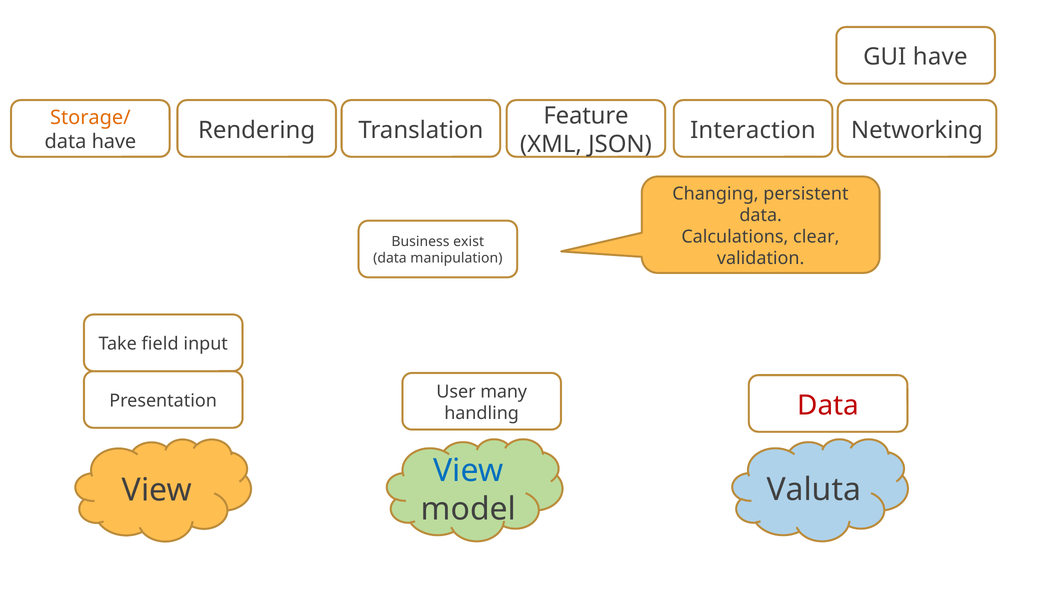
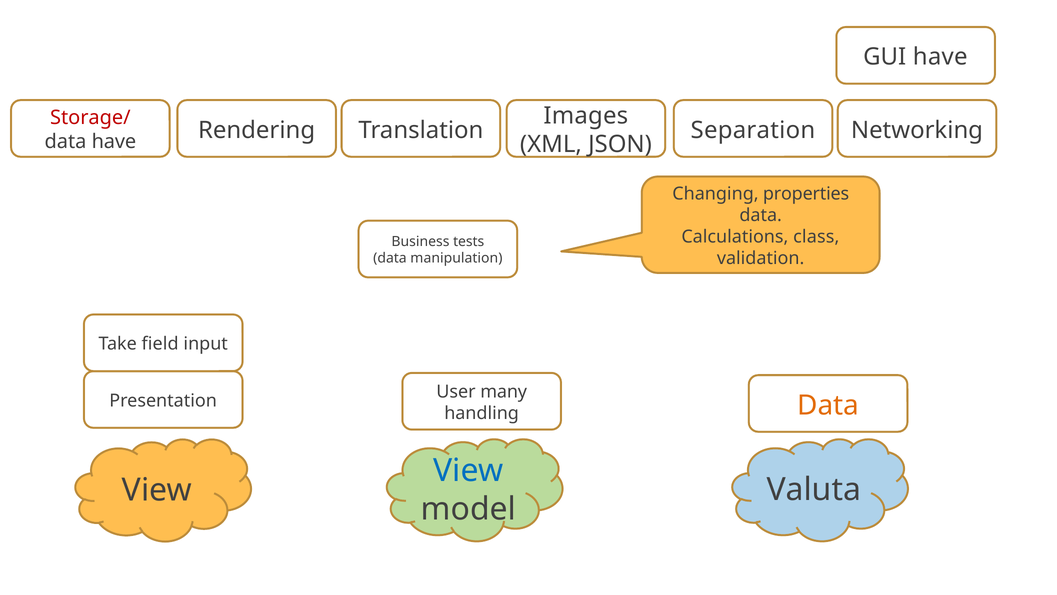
Feature: Feature -> Images (586, 116)
Storage/ colour: orange -> red (90, 118)
Interaction: Interaction -> Separation (753, 130)
persistent: persistent -> properties (806, 193)
clear: clear -> class (816, 237)
exist: exist -> tests (469, 241)
Data colour: red -> orange (828, 405)
